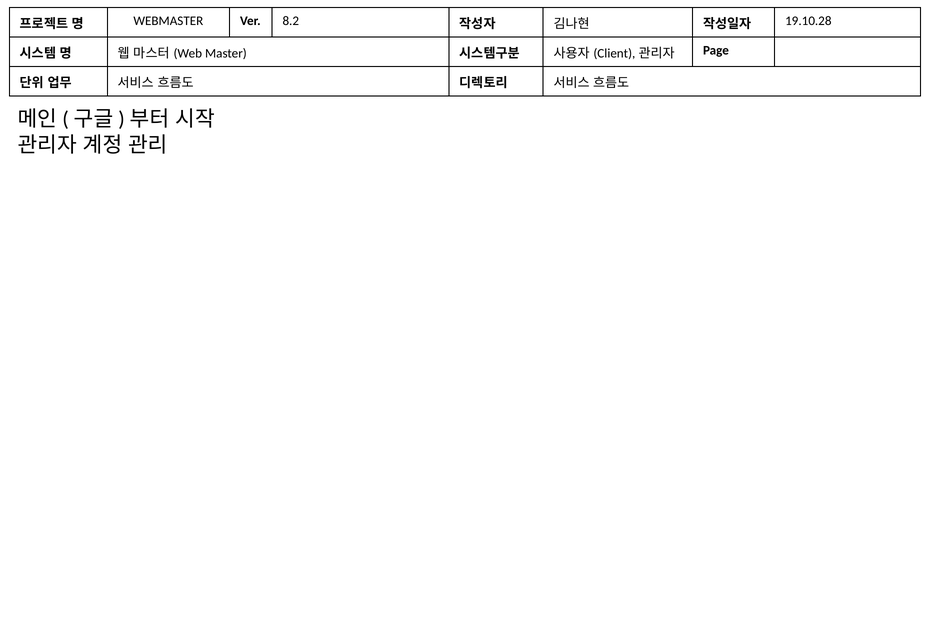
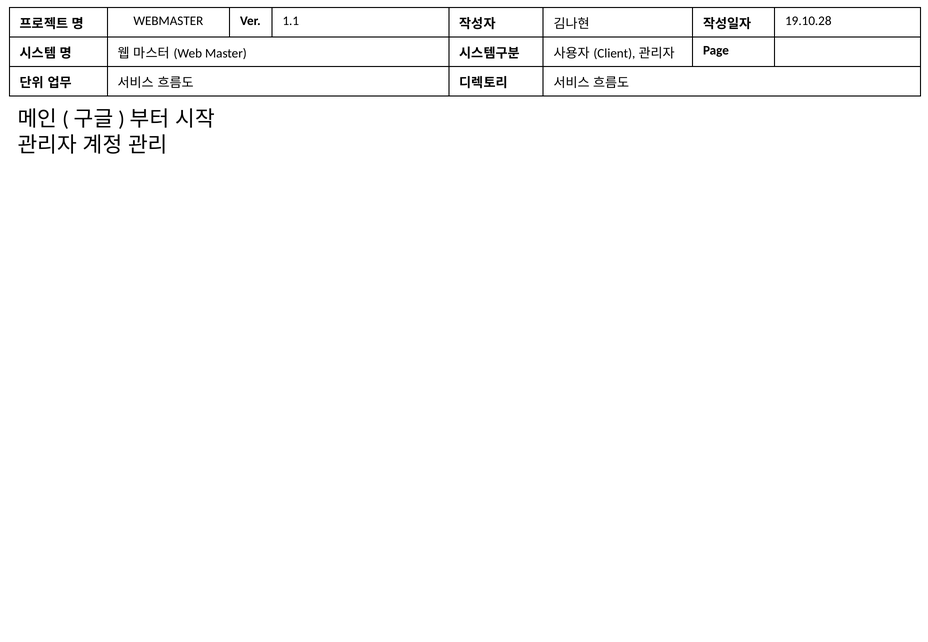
8.2: 8.2 -> 1.1 (291, 21)
